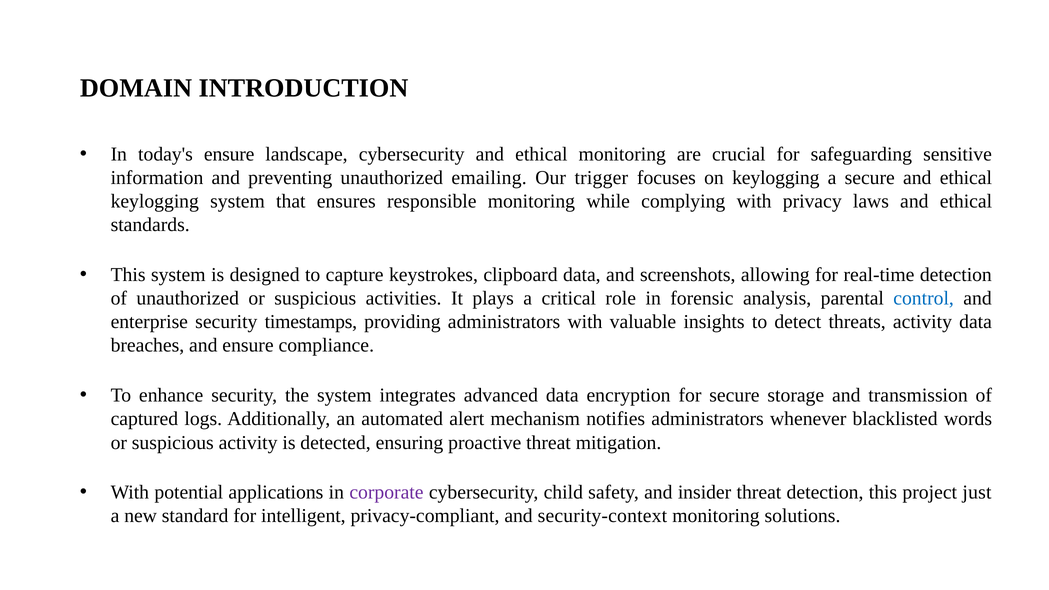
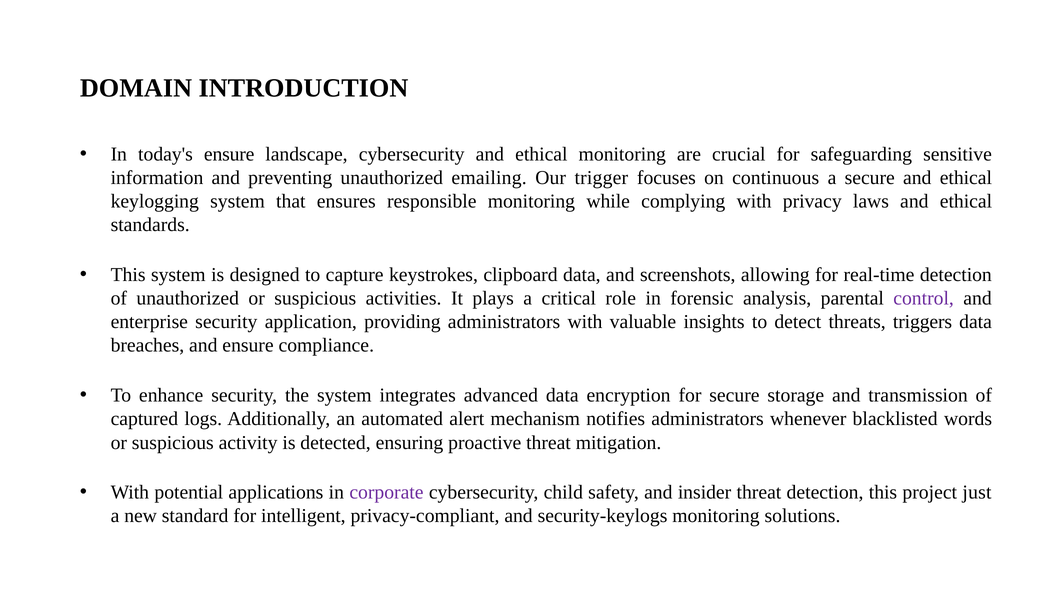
on keylogging: keylogging -> continuous (776, 178)
control colour: blue -> purple (924, 298)
timestamps: timestamps -> application (311, 322)
threats activity: activity -> triggers (923, 322)
security-context: security-context -> security-keylogs (603, 516)
